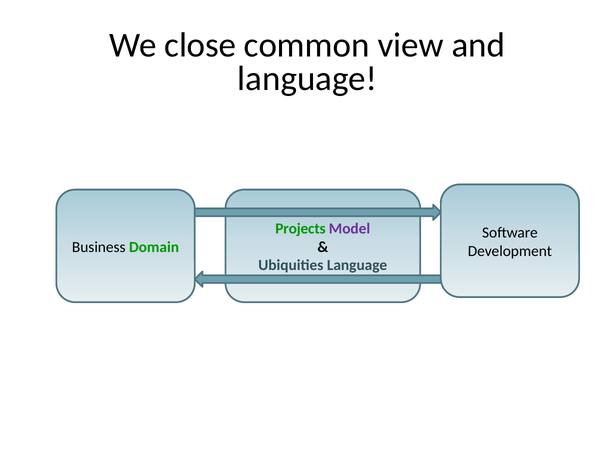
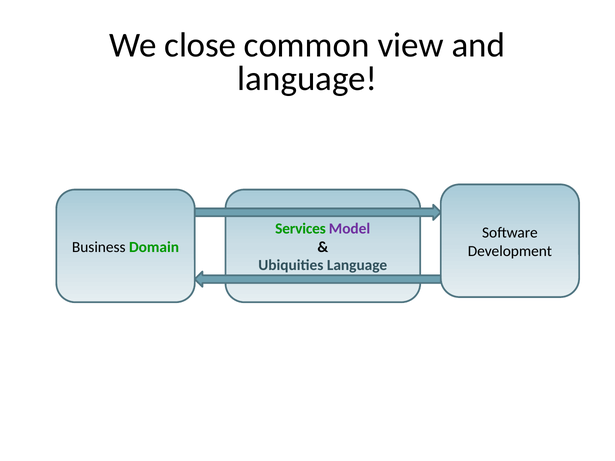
Projects: Projects -> Services (301, 229)
